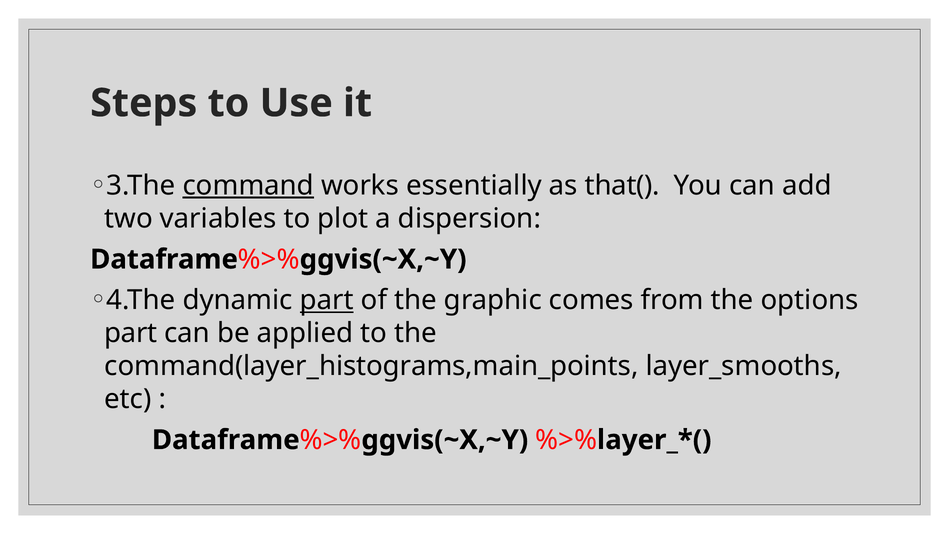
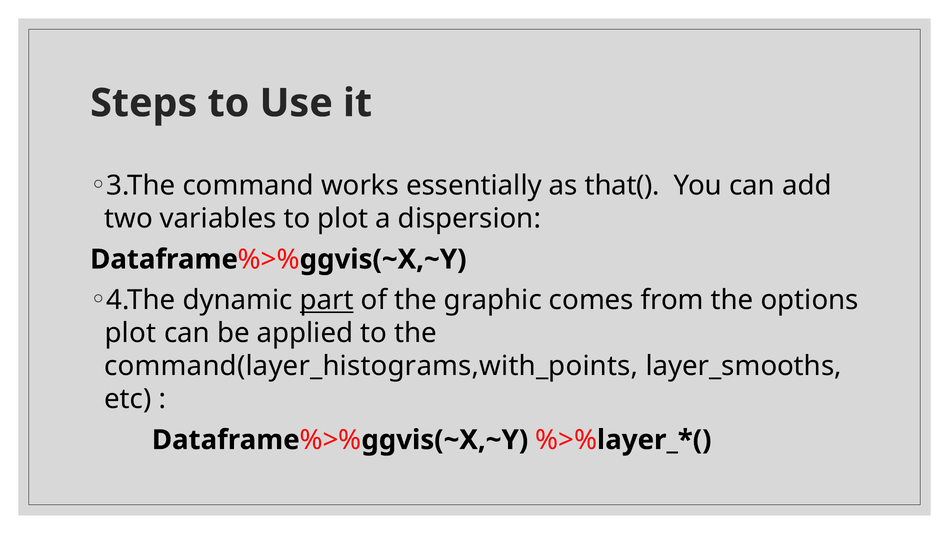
command underline: present -> none (248, 185)
part: part -> plot (130, 333)
command(layer_histograms,main_points: command(layer_histograms,main_points -> command(layer_histograms,with_points (371, 366)
